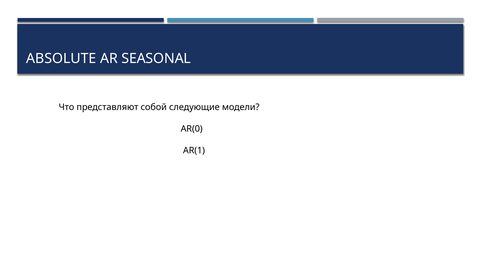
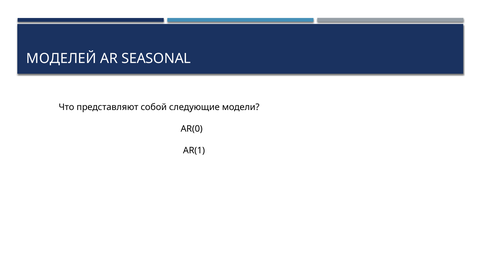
ABSOLUTE: ABSOLUTE -> МОДЕЛЕЙ (61, 59)
